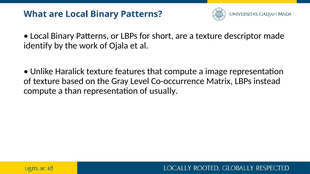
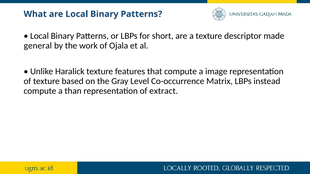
identify: identify -> general (38, 46)
usually: usually -> extract (164, 91)
